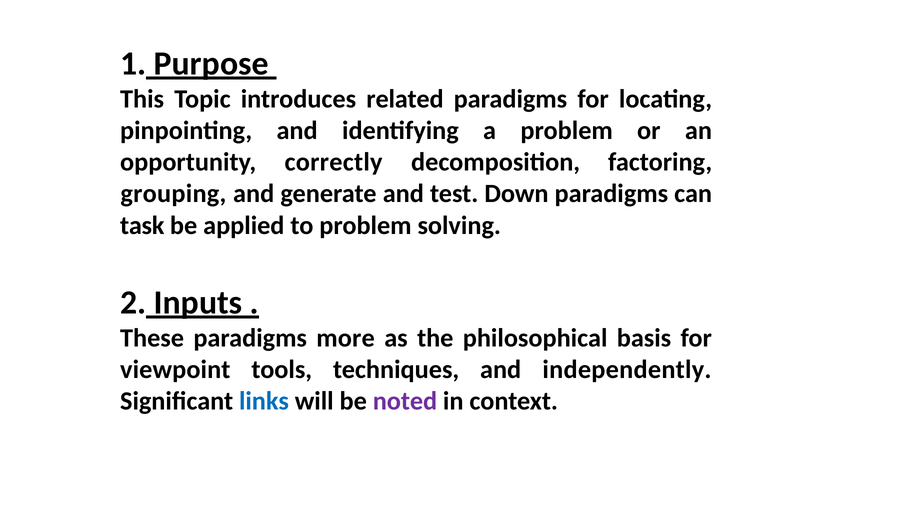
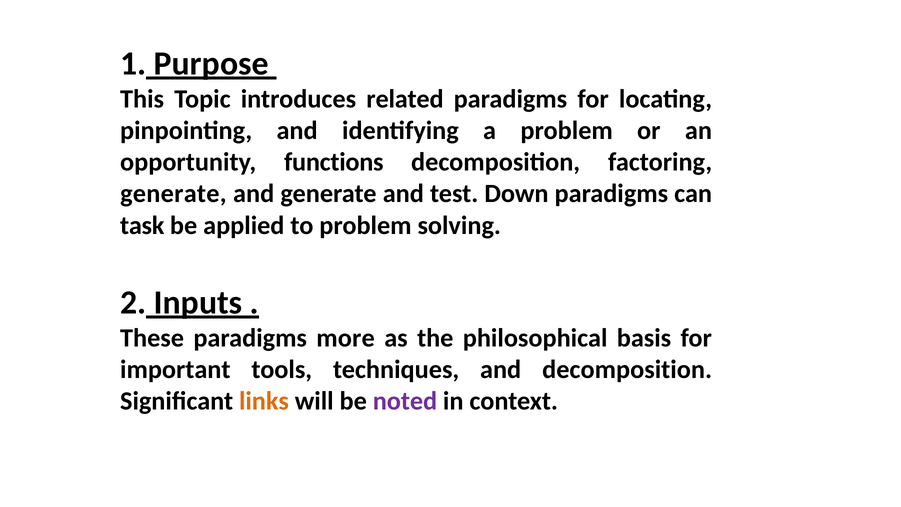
correctly: correctly -> functions (334, 162)
grouping: grouping -> generate (173, 194)
viewpoint: viewpoint -> important (175, 369)
and independently: independently -> decomposition (627, 369)
links colour: blue -> orange (264, 401)
